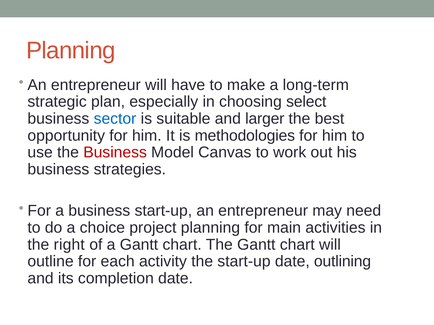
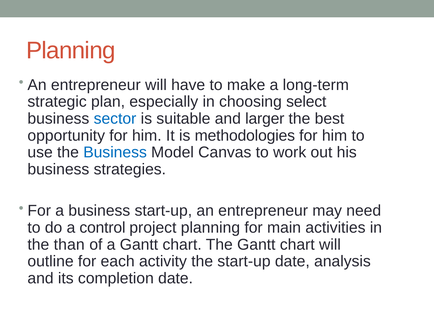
Business colour: red -> blue (115, 153)
choice: choice -> control (102, 228)
right: right -> than (69, 245)
outlining: outlining -> analysis (342, 262)
